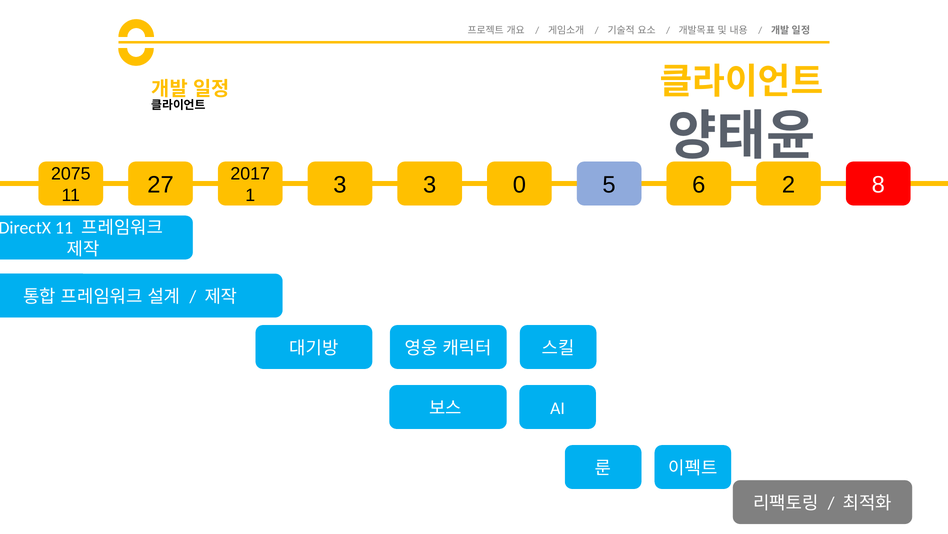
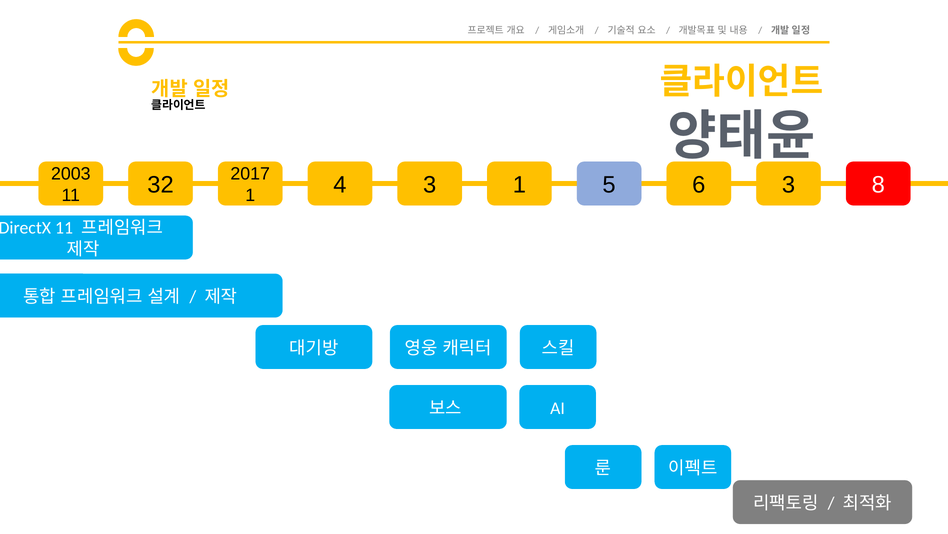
2075: 2075 -> 2003 (71, 174)
27: 27 -> 32 (161, 185)
1 3: 3 -> 4 (340, 185)
3 0: 0 -> 1 (519, 185)
6 2: 2 -> 3 (789, 185)
